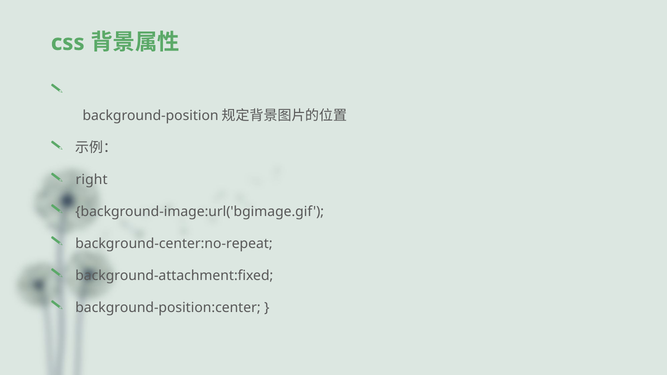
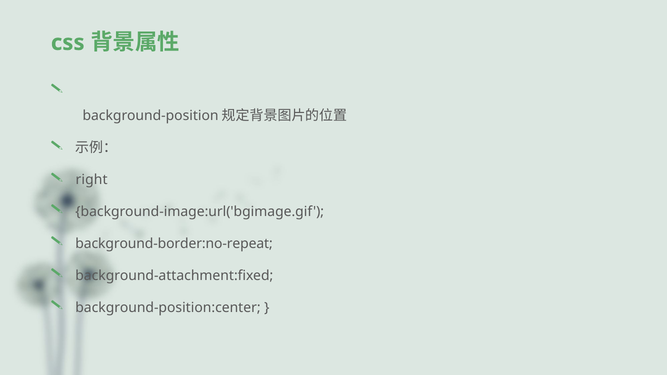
background-center:no-repeat: background-center:no-repeat -> background-border:no-repeat (174, 244)
